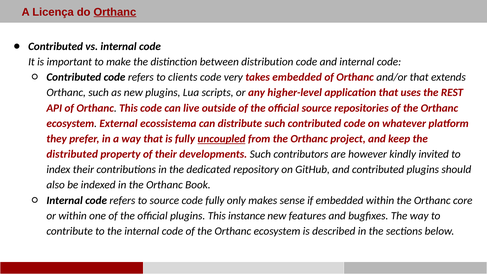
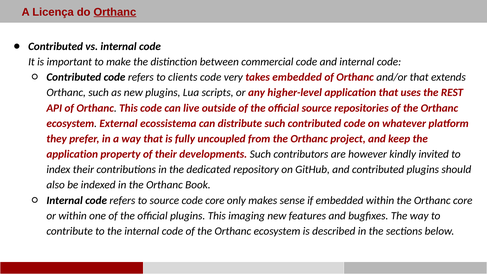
distribution: distribution -> commercial (267, 62)
uncoupled underline: present -> none (222, 139)
distributed: distributed -> application (72, 154)
code fully: fully -> core (215, 200)
instance: instance -> imaging (247, 216)
